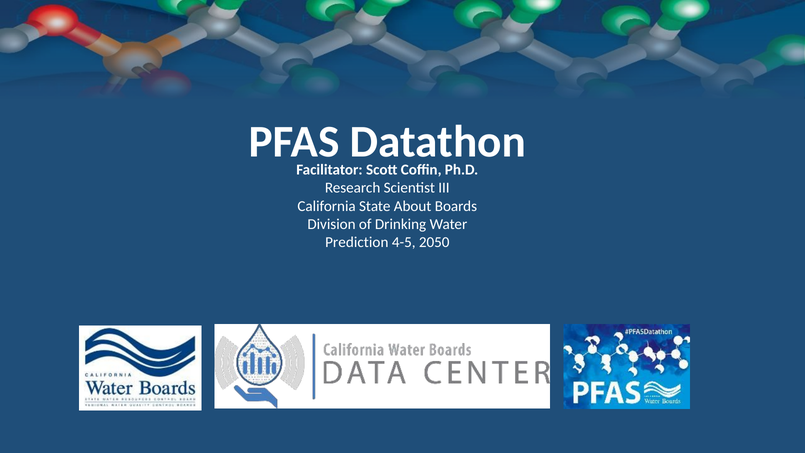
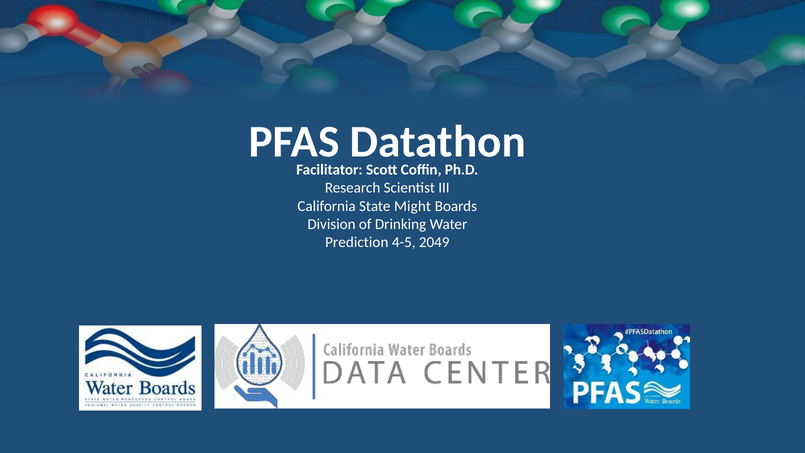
About: About -> Might (413, 206)
2050: 2050 -> 2049 (434, 242)
